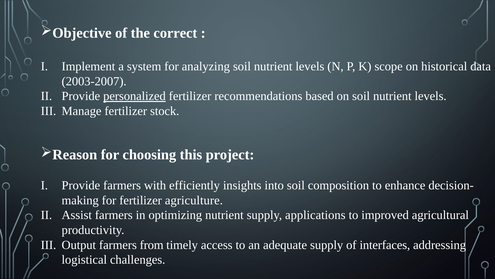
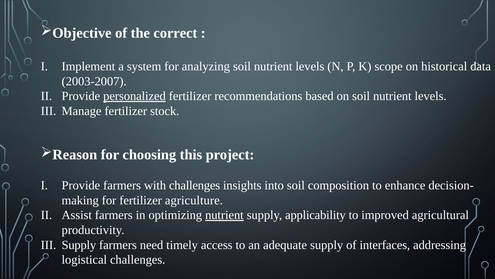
with efficiently: efficiently -> challenges (195, 185)
nutrient underline: none -> present (224, 215)
applications: applications -> applicability (315, 215)
Output: Output -> Supply (79, 244)
from: from -> need (152, 244)
